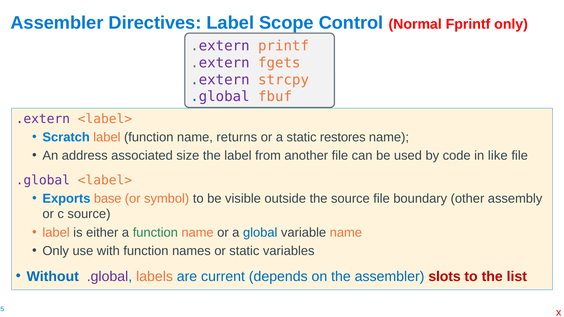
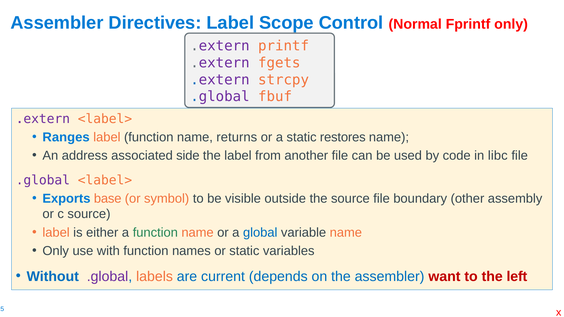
Scratch: Scratch -> Ranges (66, 137)
size: size -> side (188, 156)
like: like -> libc (498, 156)
slots: slots -> want (444, 277)
list: list -> left (517, 277)
